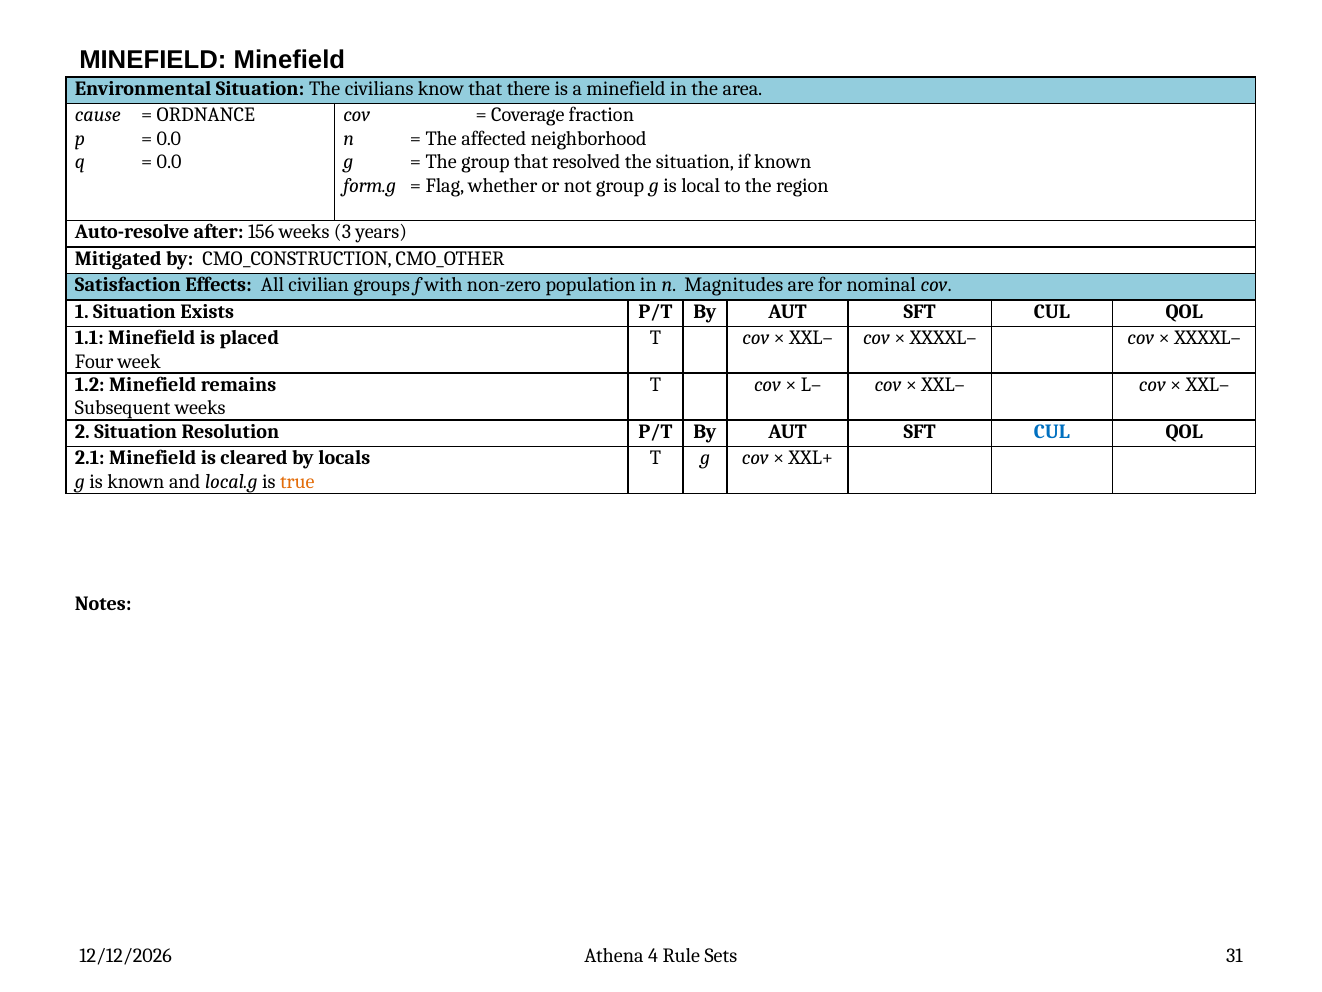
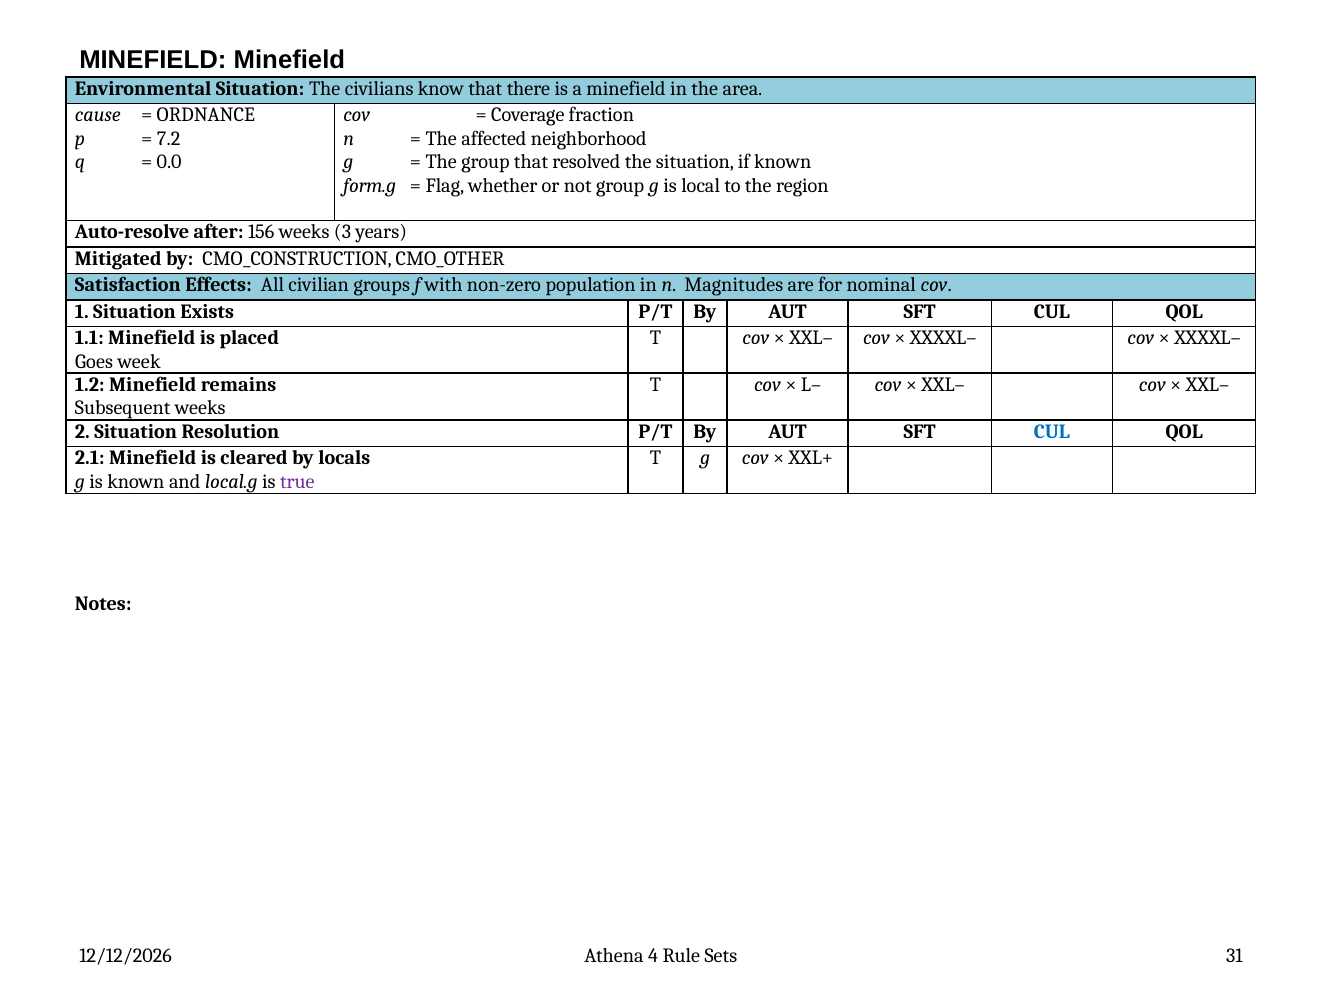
0.0: 0.0 -> 7.2 (169, 139)
Four: Four -> Goes (94, 361)
true colour: orange -> purple (297, 481)
